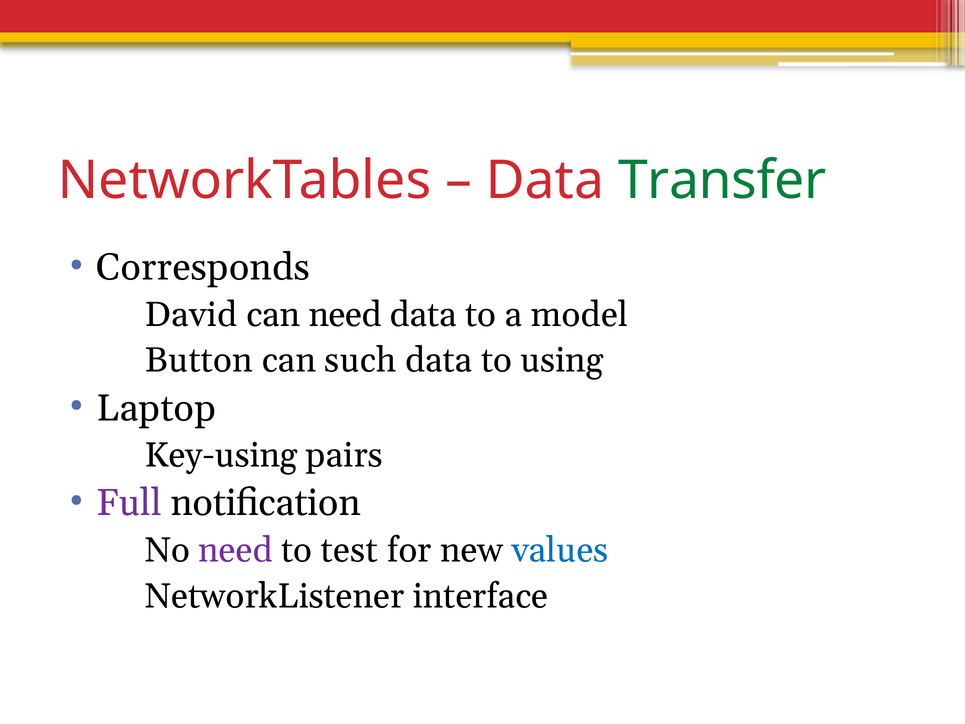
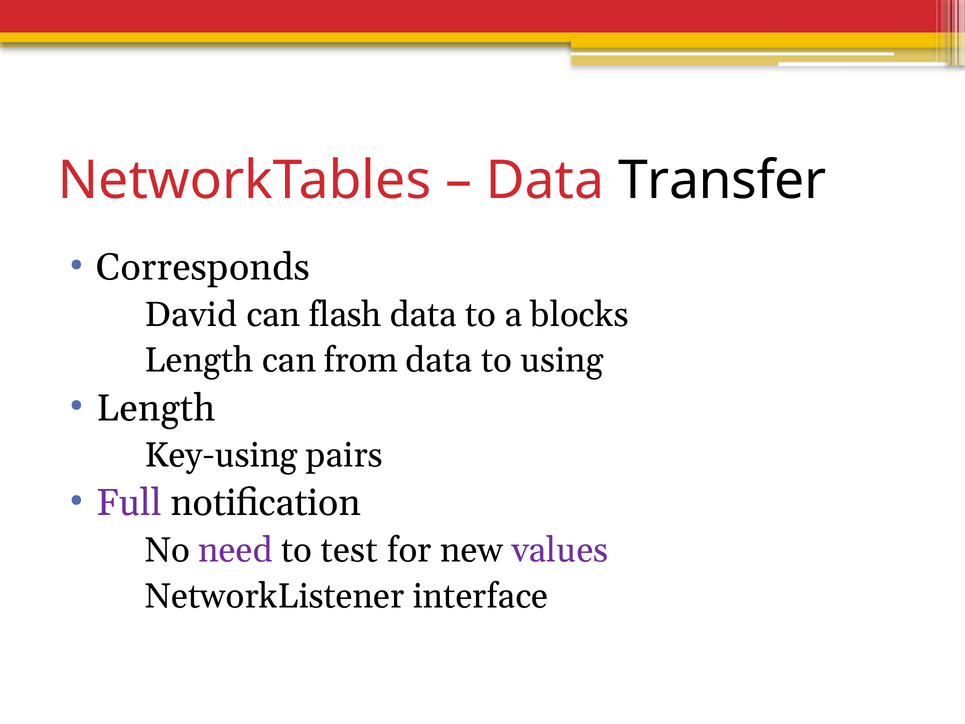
Transfer colour: green -> black (722, 181)
can need: need -> flash (345, 315)
model: model -> blocks (580, 315)
Button: Button -> Length (199, 360)
such: such -> from (361, 360)
Laptop: Laptop -> Length (156, 408)
values colour: blue -> purple (560, 550)
